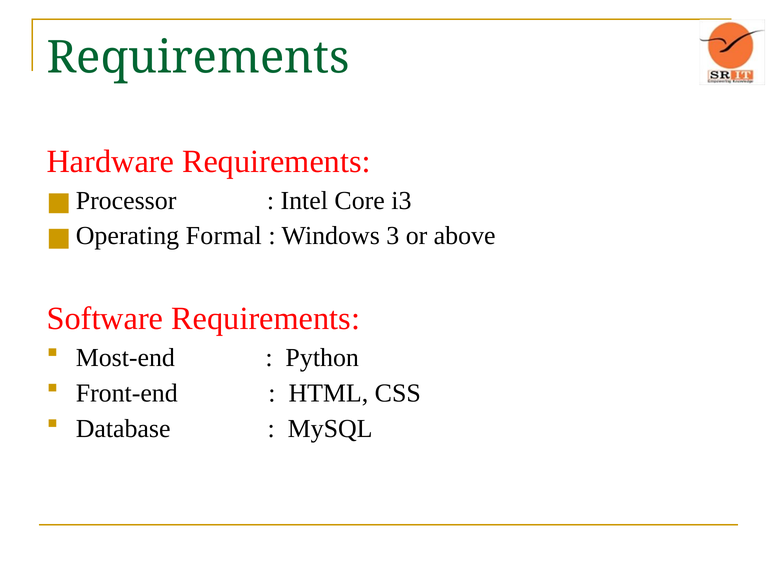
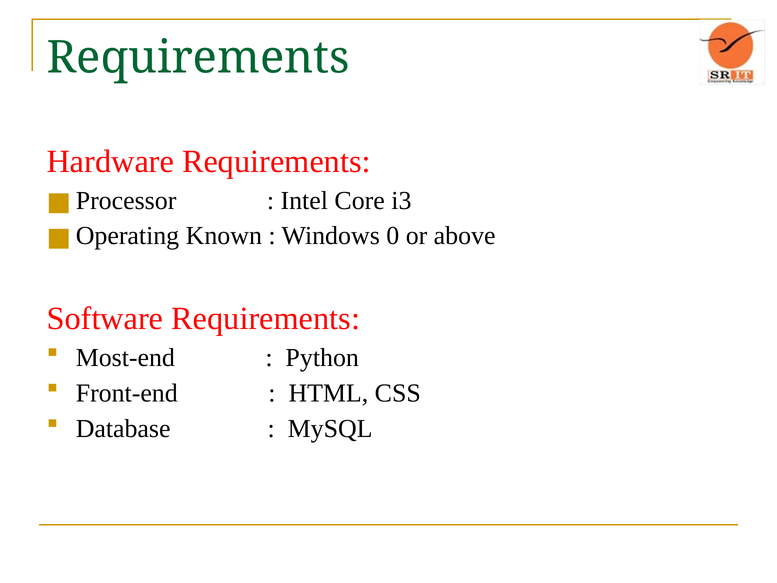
Formal: Formal -> Known (224, 236)
3: 3 -> 0 (393, 236)
